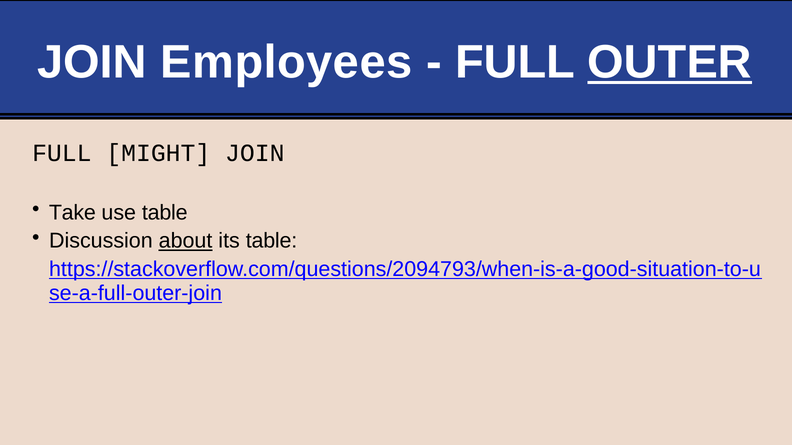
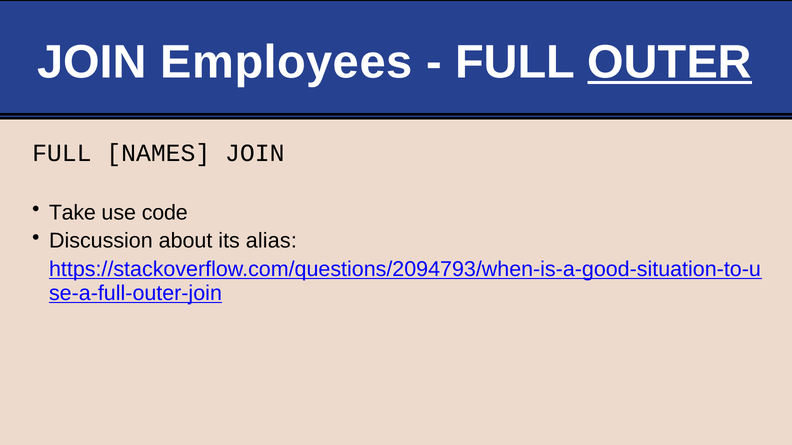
MIGHT: MIGHT -> NAMES (158, 153)
use table: table -> code (165, 213)
about underline: present -> none (186, 241)
its table: table -> alias (271, 241)
